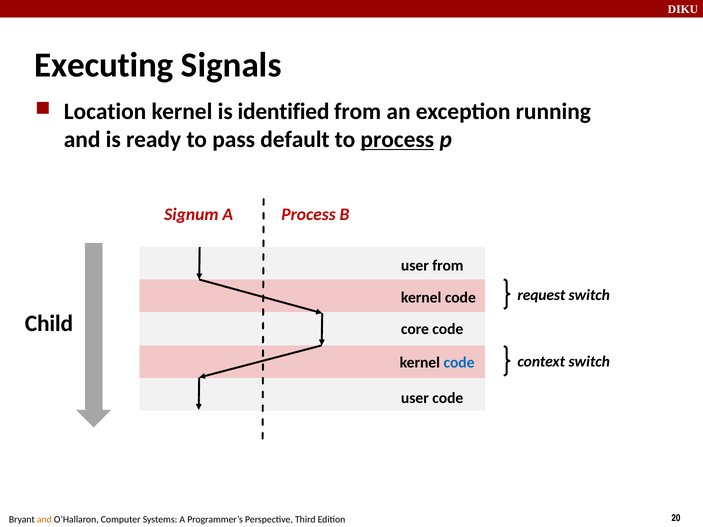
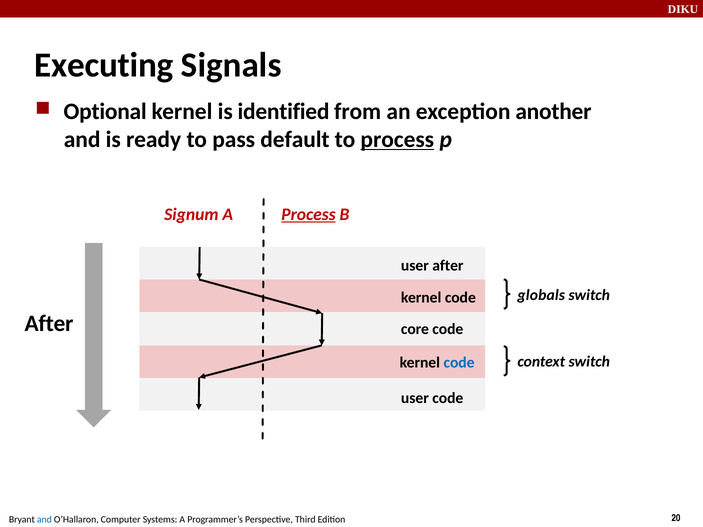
Location: Location -> Optional (105, 111)
running: running -> another (553, 111)
Process underline: none -> present (308, 214)
user from: from -> after (448, 266)
request: request -> globals (541, 295)
Child: Child -> After (49, 324)
and colour: orange -> blue (44, 520)
